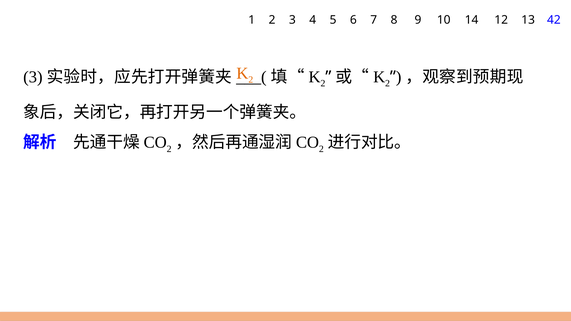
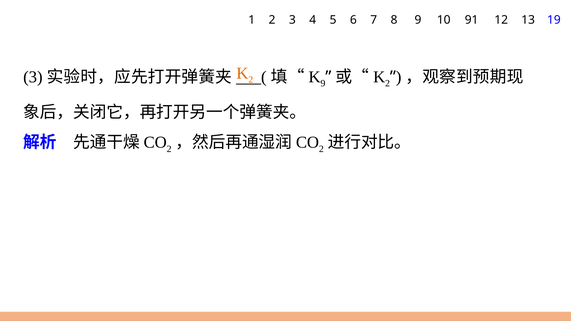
14: 14 -> 91 (472, 20)
42: 42 -> 19 (554, 20)
2: 2 -> 9 (323, 84)
